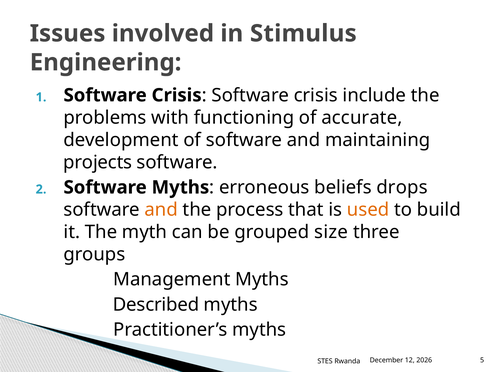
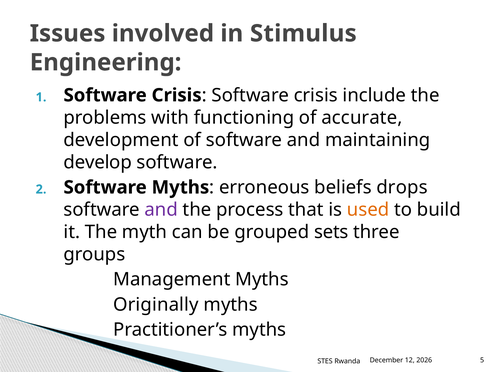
projects: projects -> develop (98, 162)
and colour: orange -> purple (161, 210)
size: size -> sets (331, 232)
Described: Described -> Originally (156, 305)
